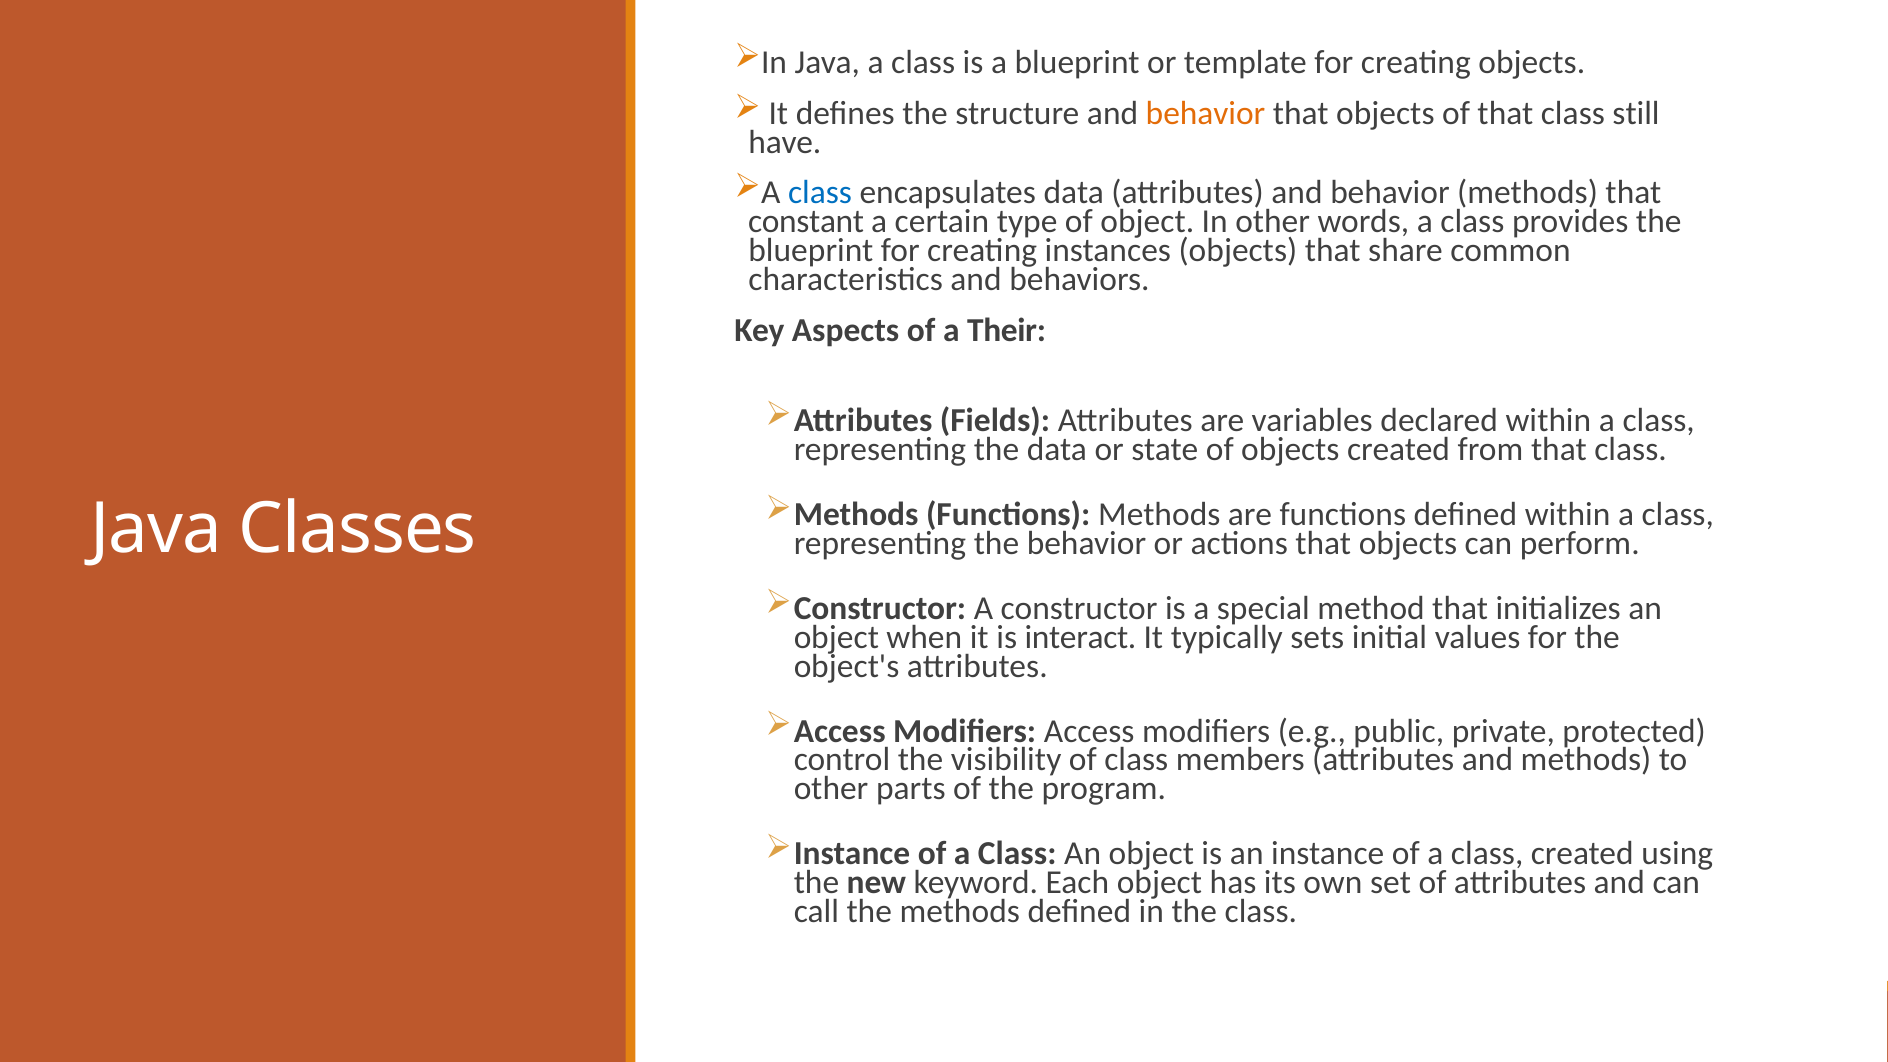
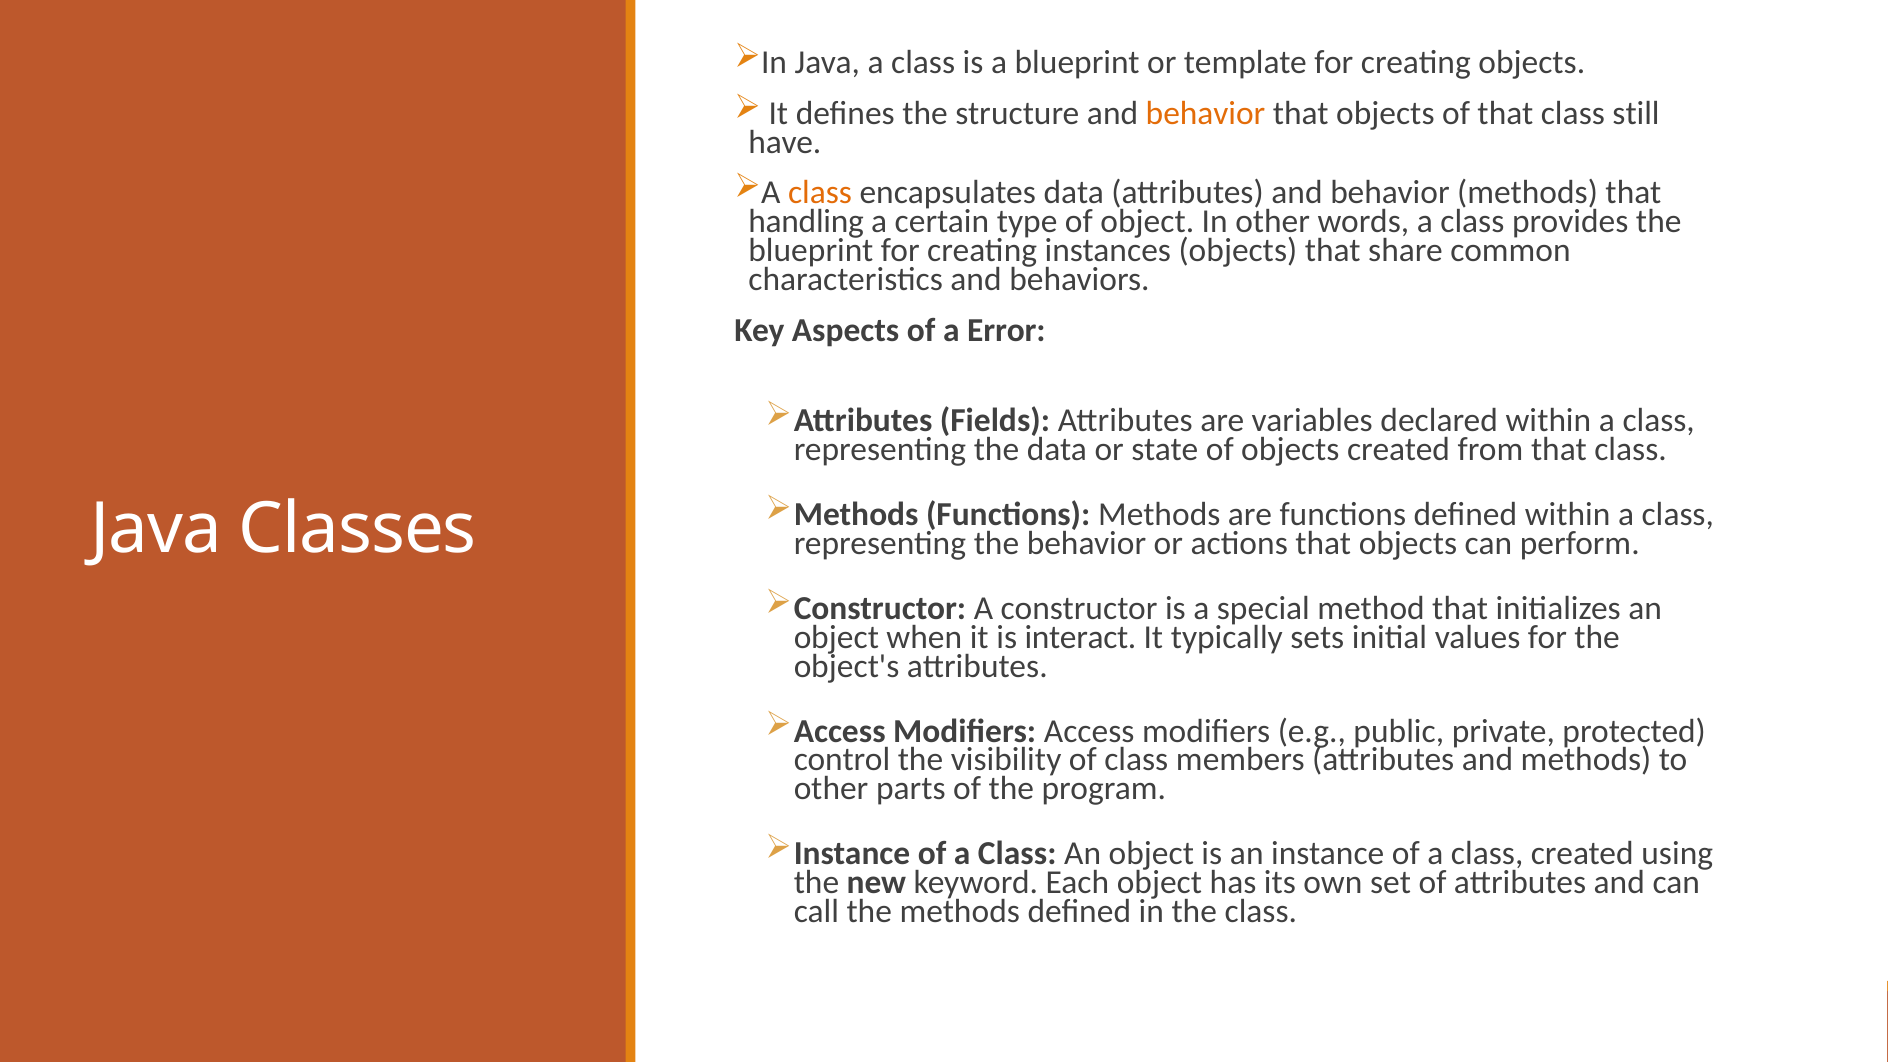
class colour: blue -> orange (820, 193)
constant: constant -> handling (806, 222)
Their: Their -> Error (1006, 330)
